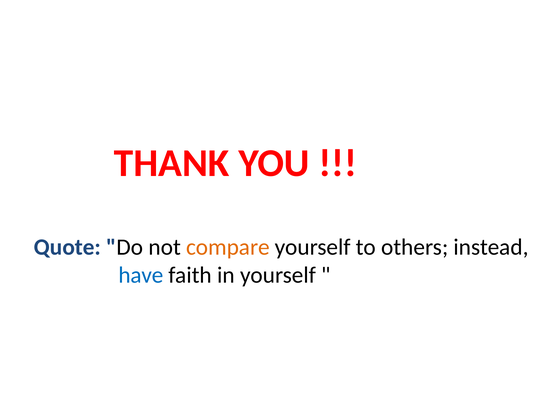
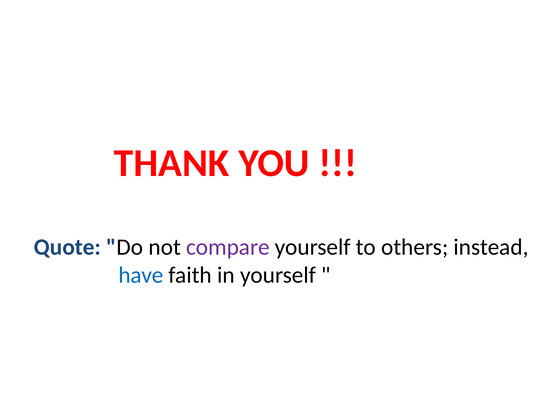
compare colour: orange -> purple (228, 247)
